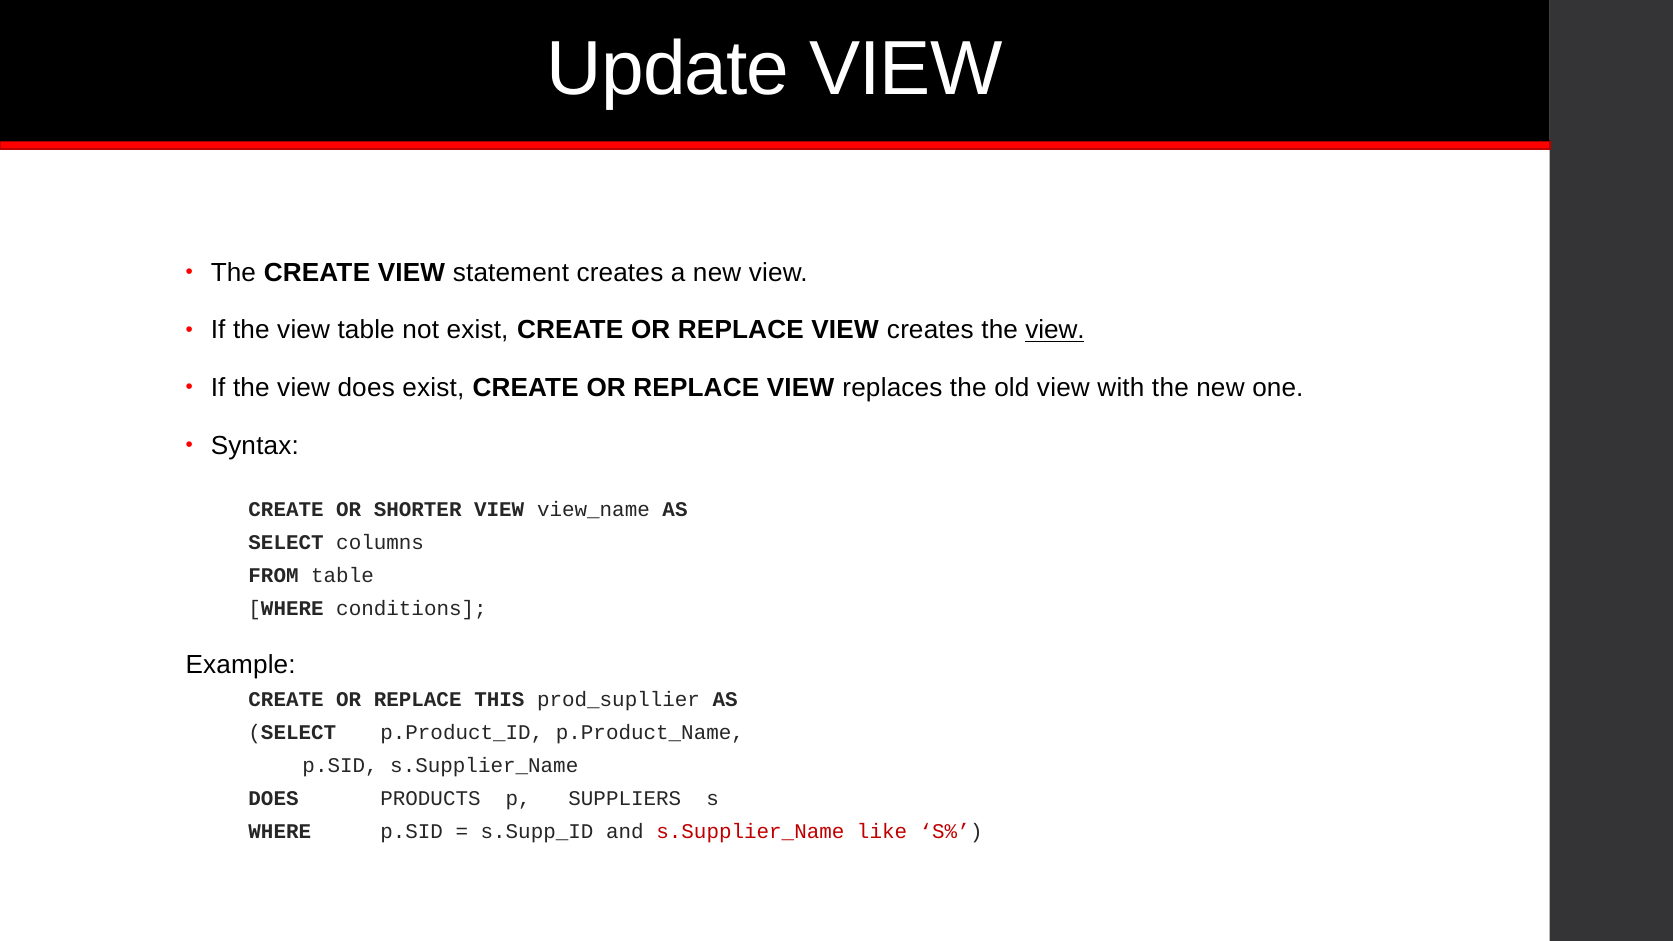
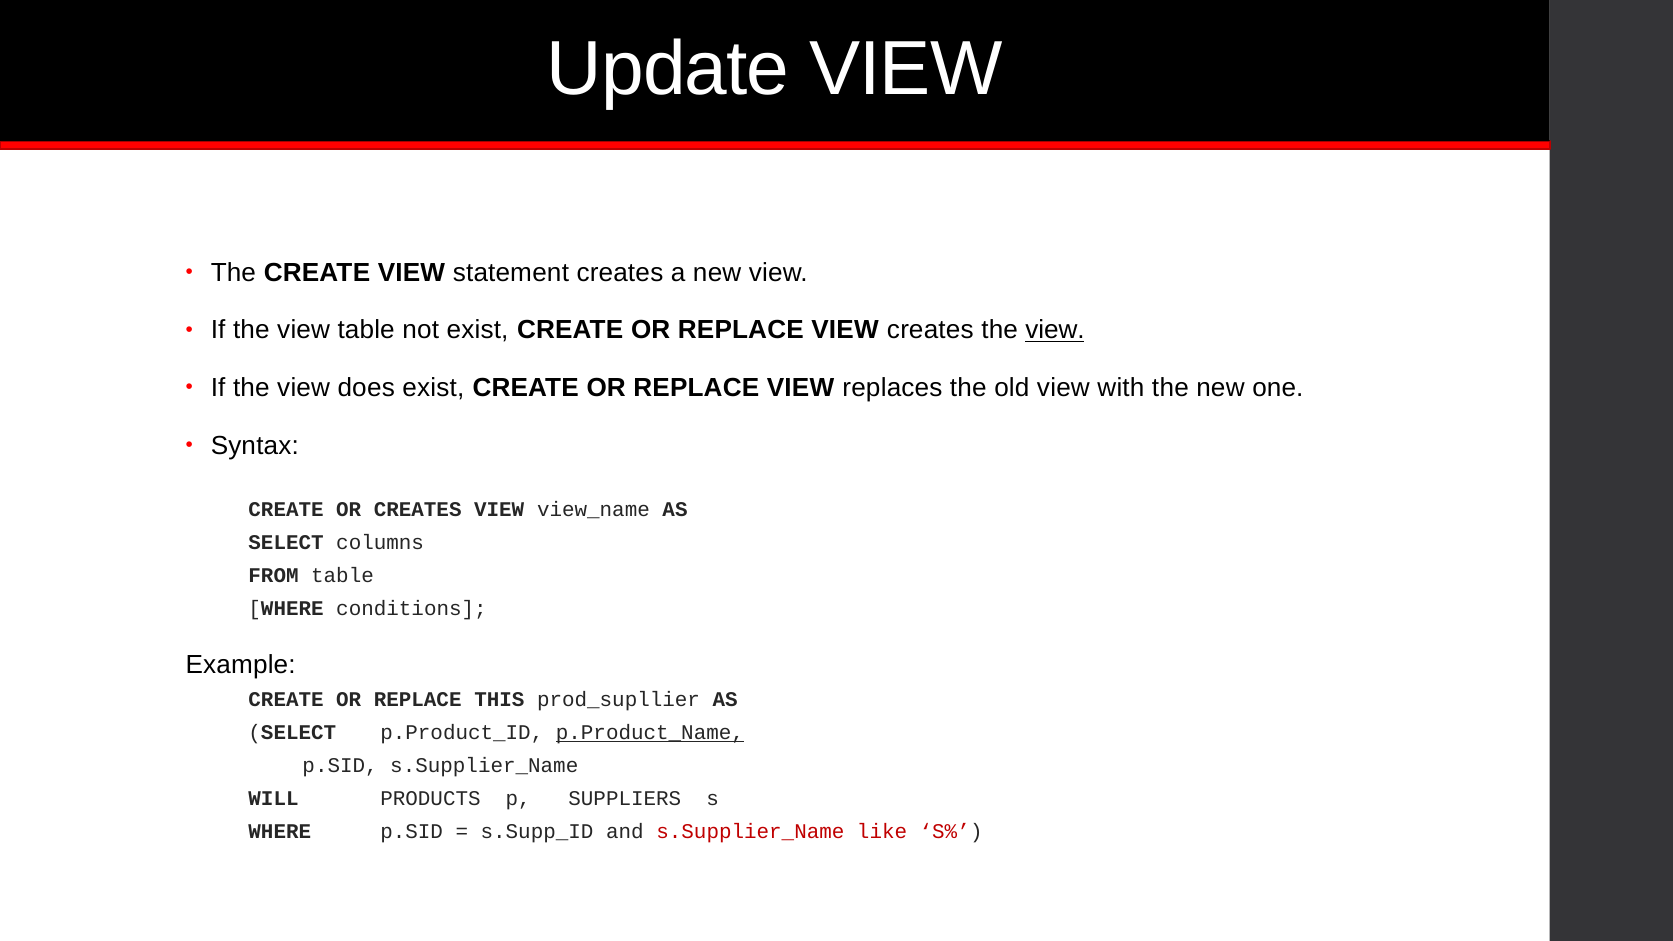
OR SHORTER: SHORTER -> CREATES (418, 510)
p.Product_Name underline: none -> present (650, 733)
DOES: DOES -> WILL (274, 799)
